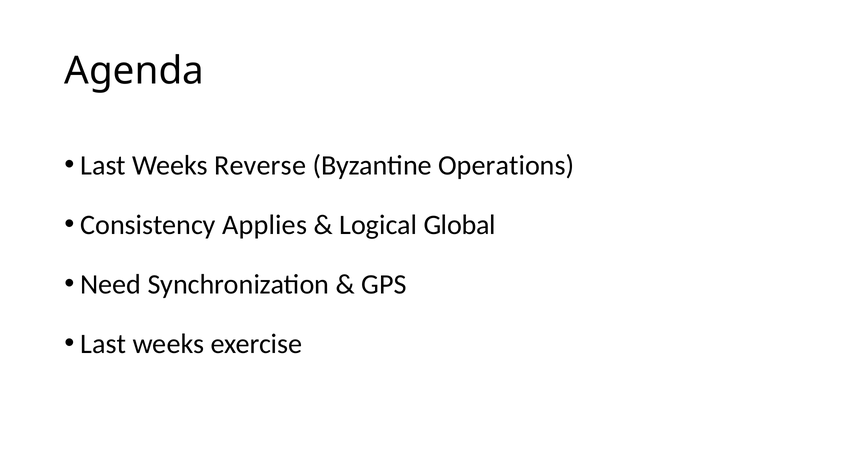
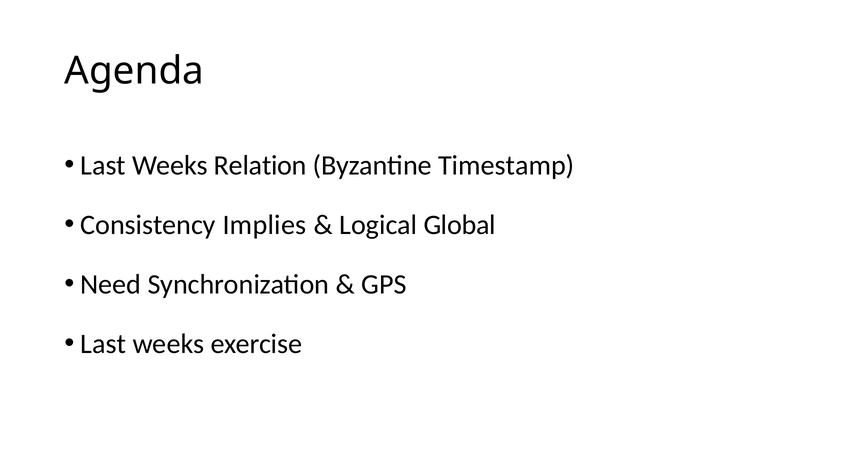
Reverse: Reverse -> Relation (260, 166)
Operations: Operations -> Timestamp (506, 166)
Applies: Applies -> Implies (265, 225)
